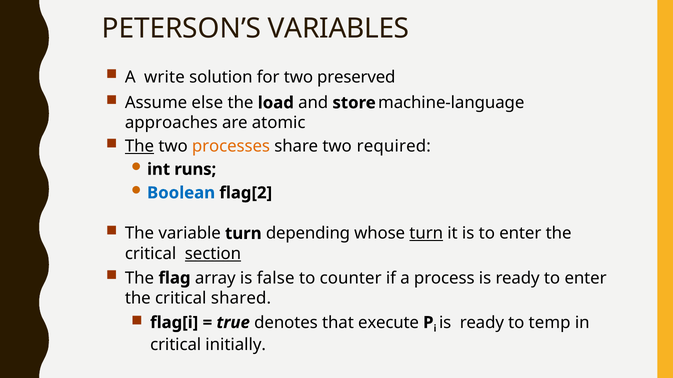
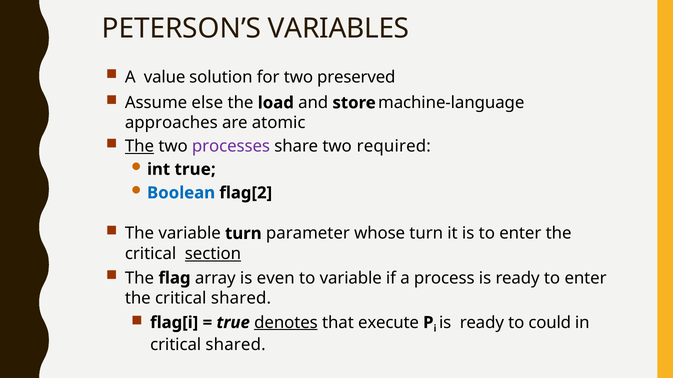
write: write -> value (165, 77)
processes colour: orange -> purple (231, 147)
int runs: runs -> true (195, 170)
depending: depending -> parameter (308, 234)
turn underline: present -> none (426, 234)
false: false -> even (276, 278)
to counter: counter -> variable (351, 278)
denotes underline: none -> present (286, 323)
temp: temp -> could (550, 323)
initially: initially -> shared (236, 345)
